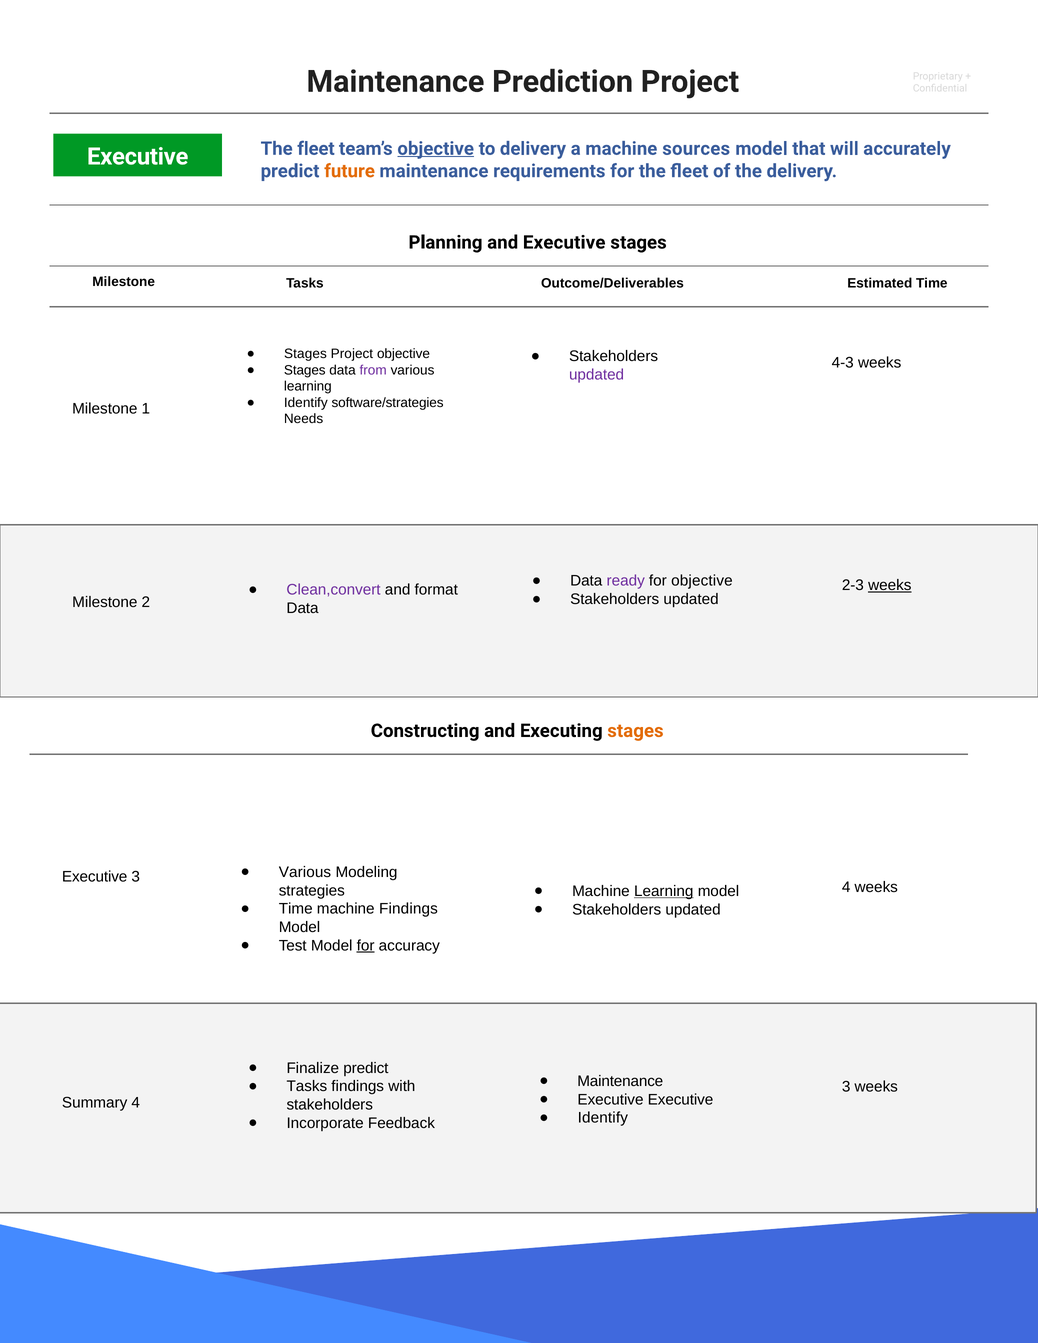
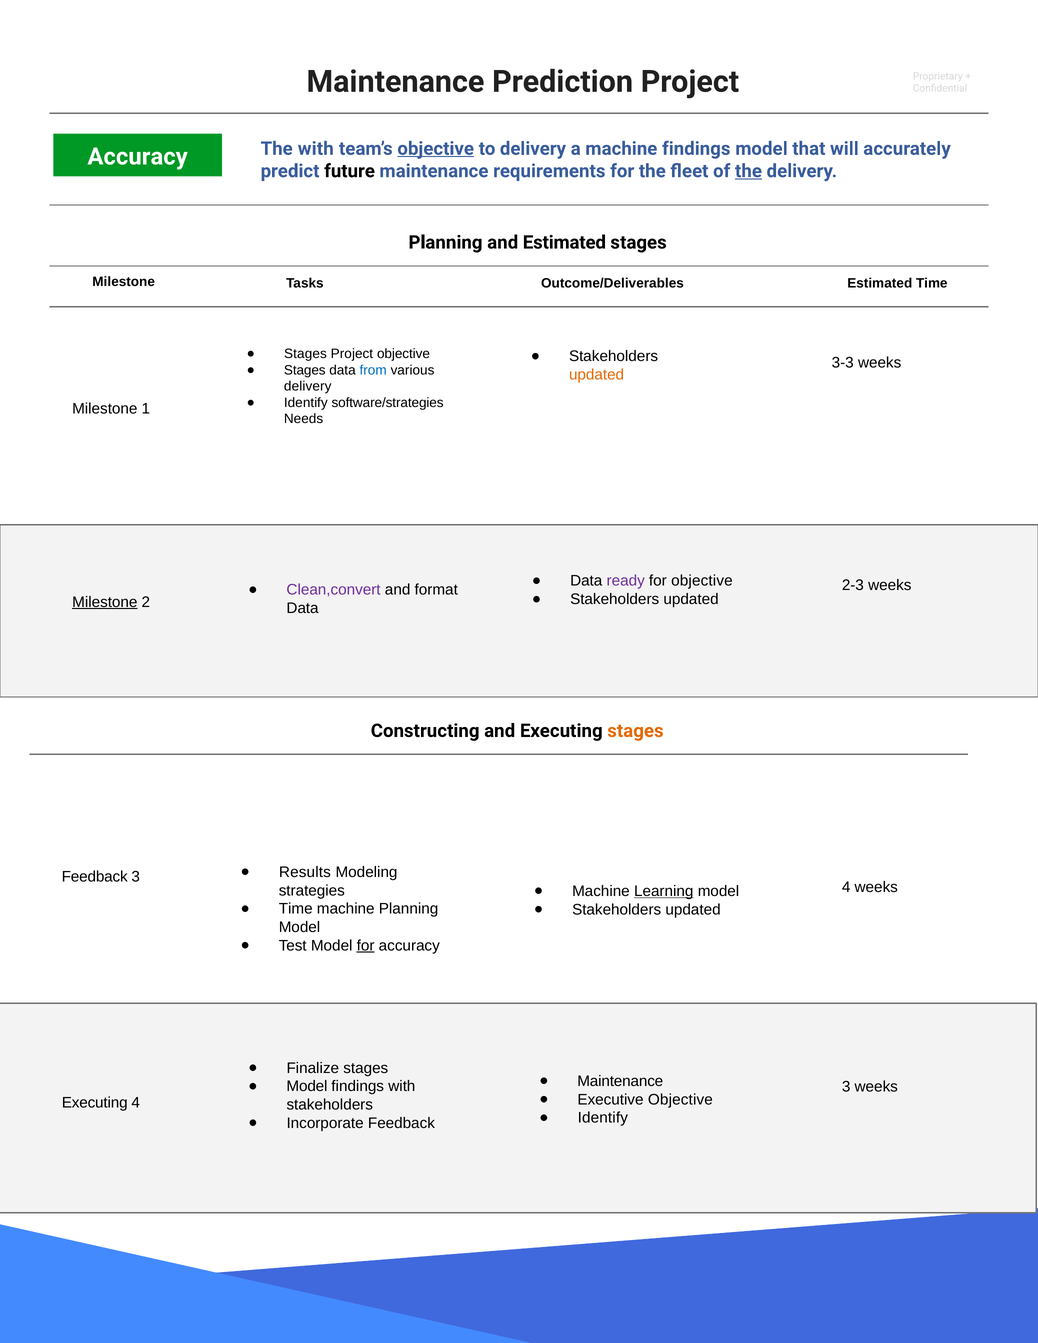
Executive: Executive -> Accuracy (138, 157)
fleet: fleet -> with (316, 149)
machine sources: sources -> findings (696, 149)
future colour: orange -> black (350, 171)
the underline: none -> present (748, 171)
and Executive: Executive -> Estimated (564, 243)
4-3: 4-3 -> 3-3 (843, 363)
from colour: purple -> blue (373, 370)
updated colour: purple -> orange (597, 375)
learning: learning -> delivery (308, 387)
weeks underline: present -> none (890, 585)
Milestone underline: none -> present (105, 602)
Various: Various -> Results (305, 872)
Executive: Executive -> Feedback (95, 877)
machine Findings: Findings -> Planning (409, 909)
Finalize predict: predict -> stages (366, 1068)
Tasks: Tasks -> Model (307, 1087)
Executive Executive: Executive -> Objective (680, 1100)
Summary: Summary -> Executing (95, 1103)
